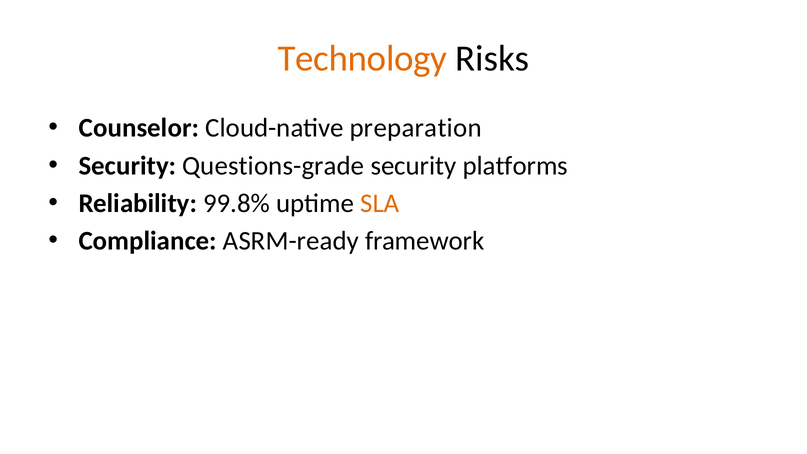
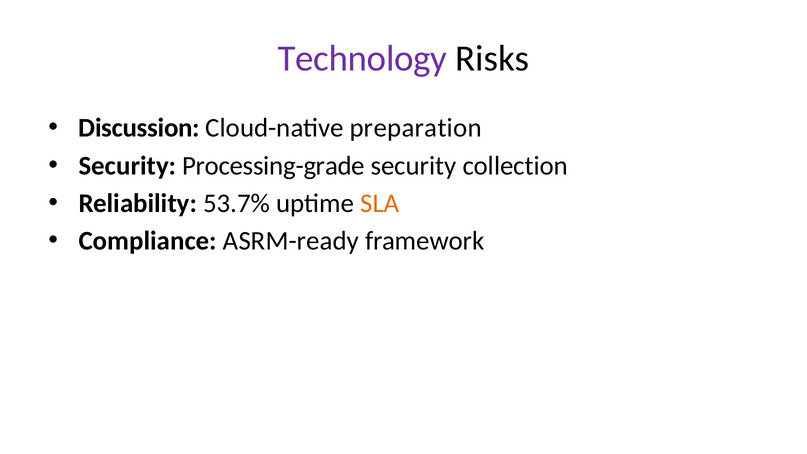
Technology colour: orange -> purple (362, 59)
Counselor: Counselor -> Discussion (139, 128)
Questions-grade: Questions-grade -> Processing-grade (273, 166)
platforms: platforms -> collection (515, 166)
99.8%: 99.8% -> 53.7% (237, 203)
